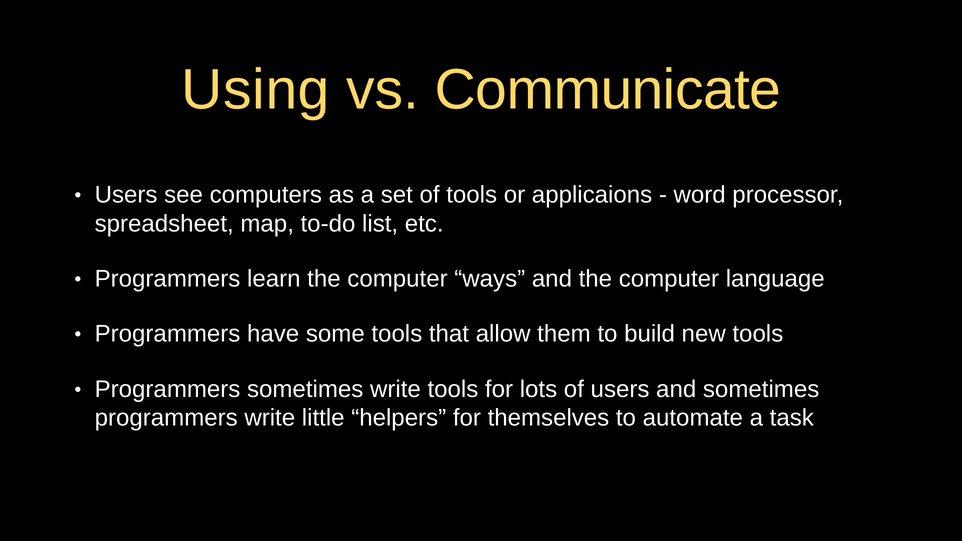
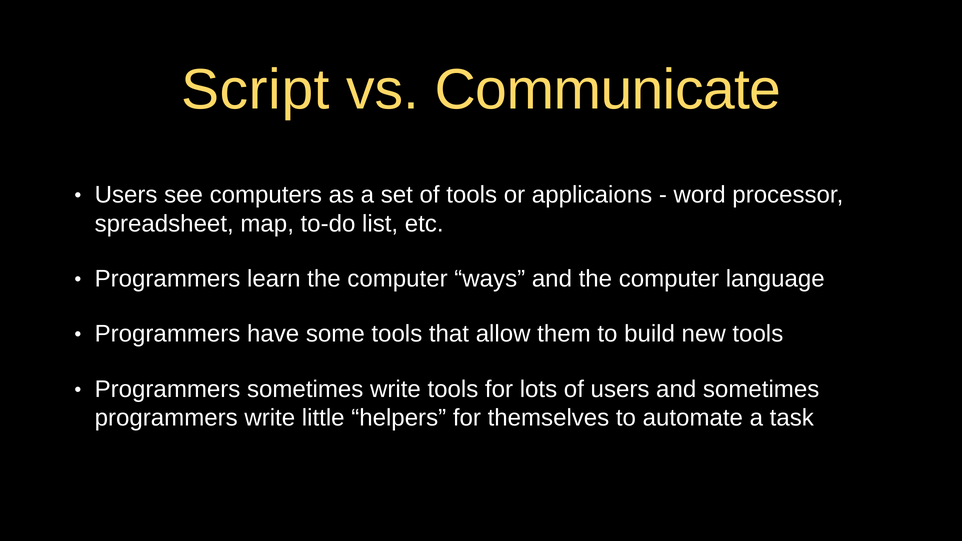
Using: Using -> Script (256, 90)
